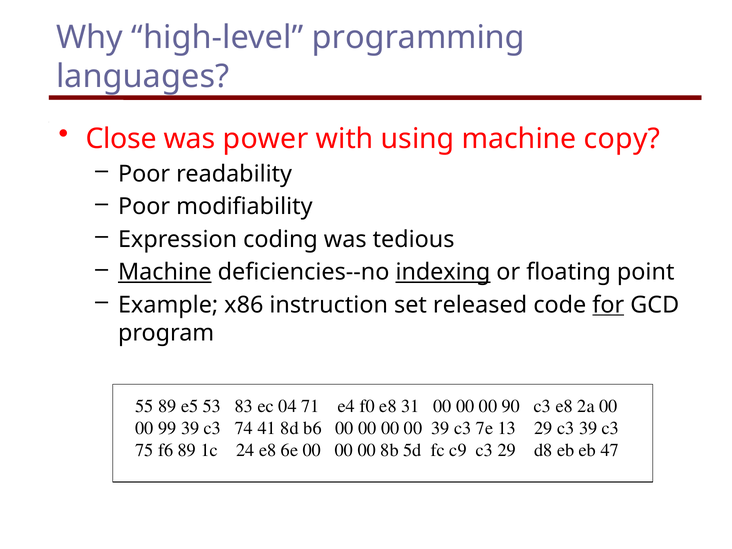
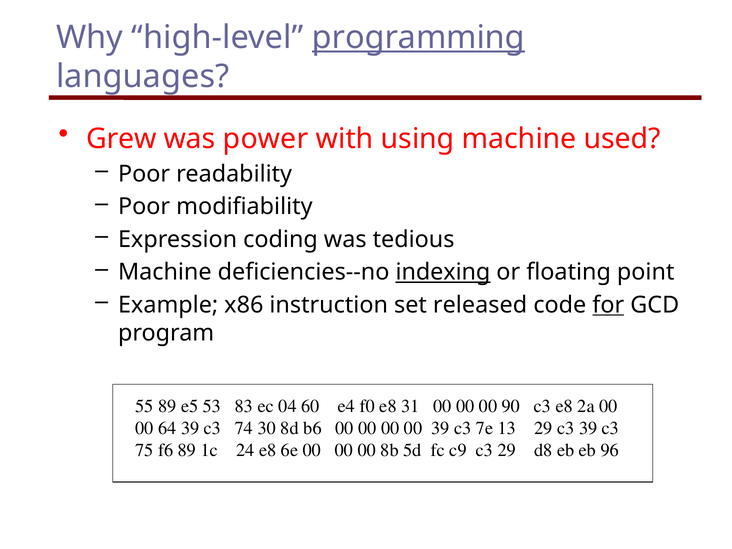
programming underline: none -> present (418, 38)
Close: Close -> Grew (121, 139)
copy: copy -> used (622, 139)
Machine underline: present -> none (165, 272)
71: 71 -> 60 (310, 406)
99: 99 -> 64 (167, 428)
41: 41 -> 30 (267, 428)
47: 47 -> 96 (610, 450)
